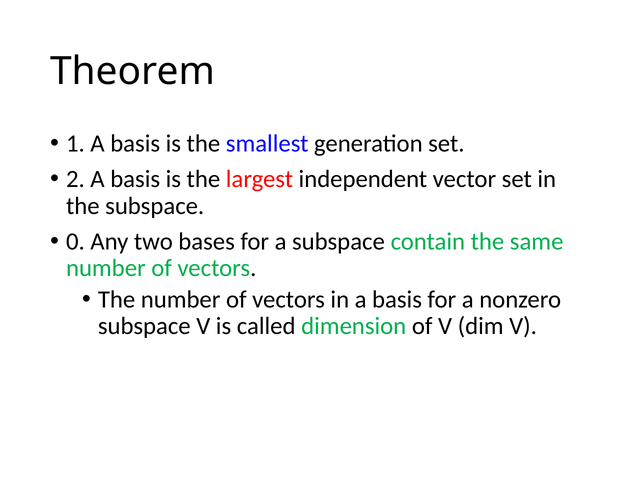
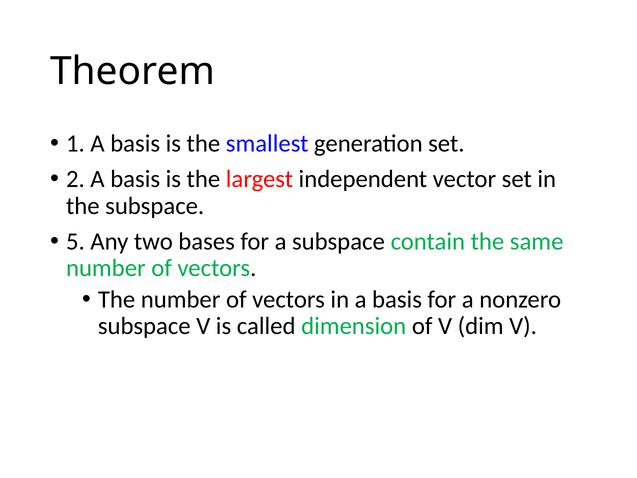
0: 0 -> 5 (75, 241)
